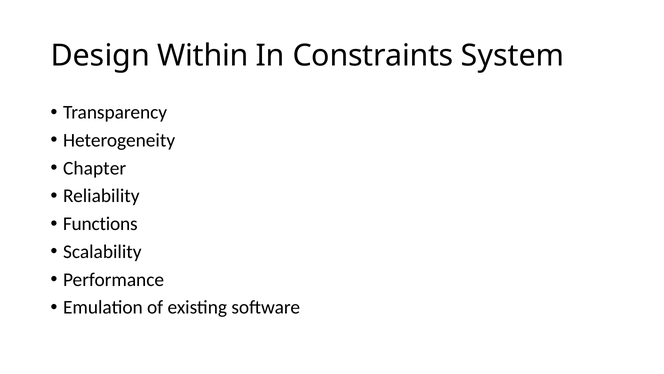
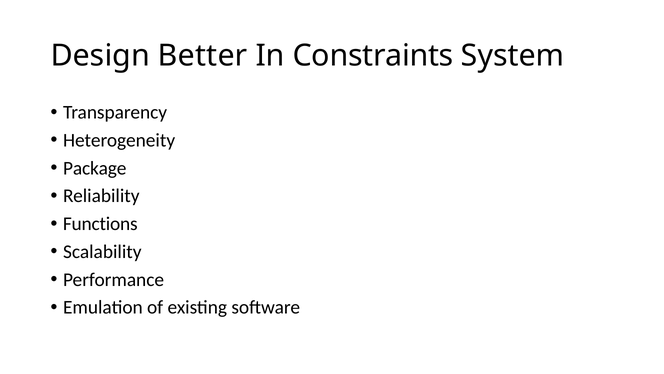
Within: Within -> Better (203, 56)
Chapter: Chapter -> Package (95, 168)
